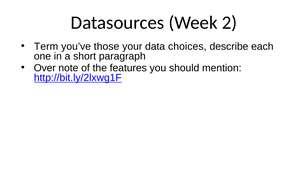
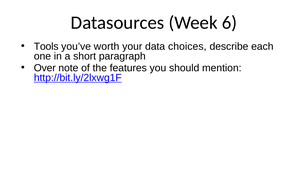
2: 2 -> 6 (229, 23)
Term: Term -> Tools (46, 46)
those: those -> worth (107, 46)
